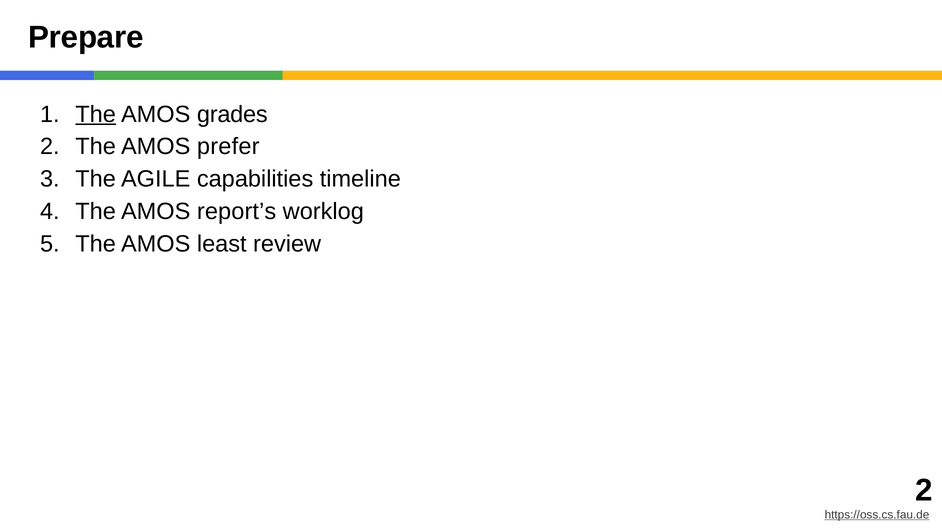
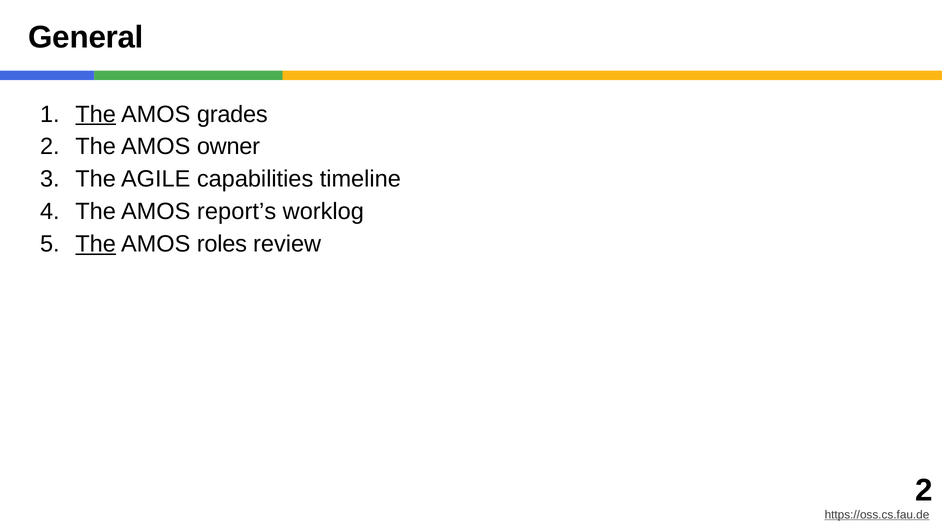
Prepare: Prepare -> General (86, 38)
prefer: prefer -> owner (228, 147)
The underline: none -> present (96, 244)
least: least -> roles (222, 244)
